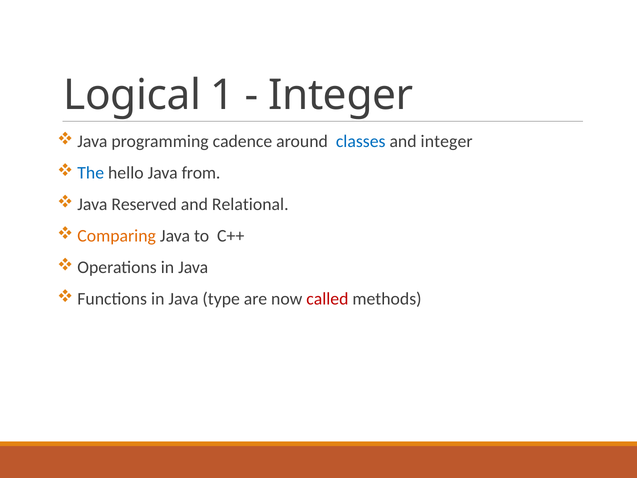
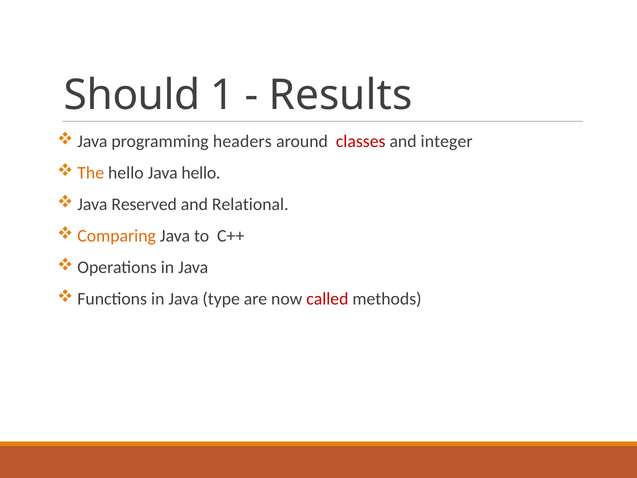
Logical: Logical -> Should (132, 95)
Integer: Integer -> Results (341, 95)
cadence: cadence -> headers (242, 141)
classes colour: blue -> red (361, 141)
The colour: blue -> orange (91, 173)
Java from: from -> hello (201, 173)
